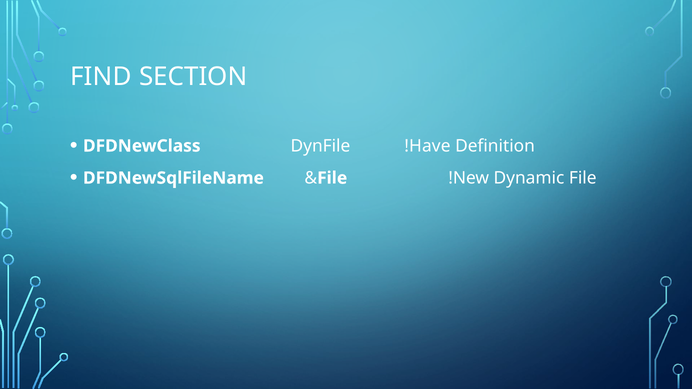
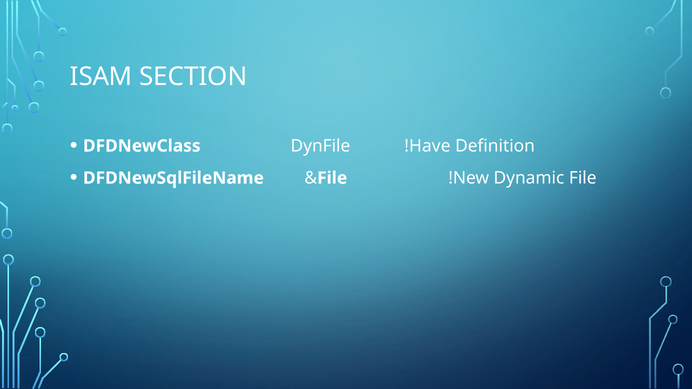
FIND: FIND -> ISAM (101, 77)
